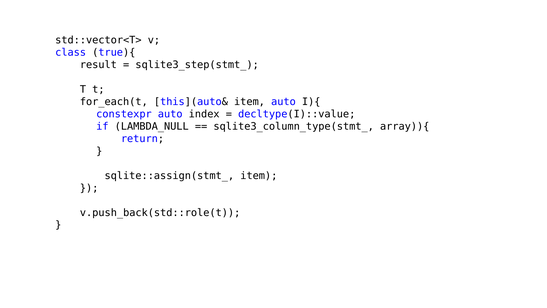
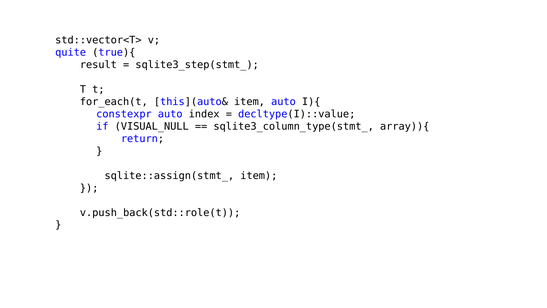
class: class -> quite (71, 52)
LAMBDA_NULL: LAMBDA_NULL -> VISUAL_NULL (152, 126)
